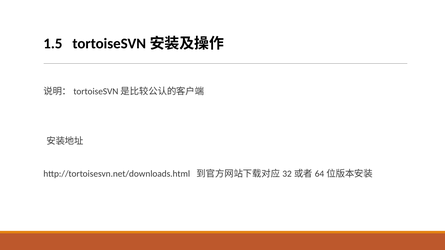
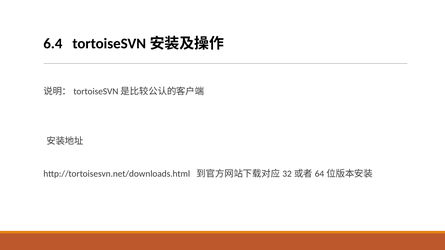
1.5: 1.5 -> 6.4 (53, 44)
